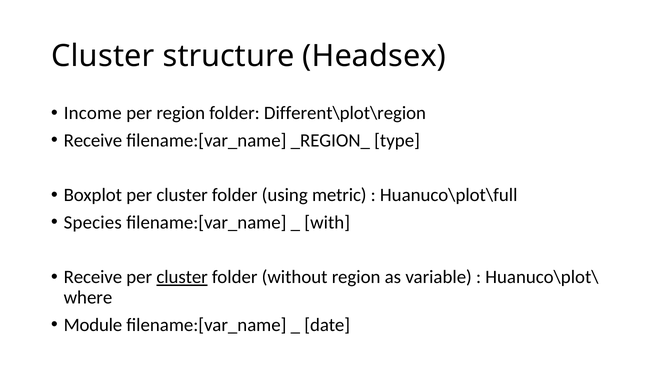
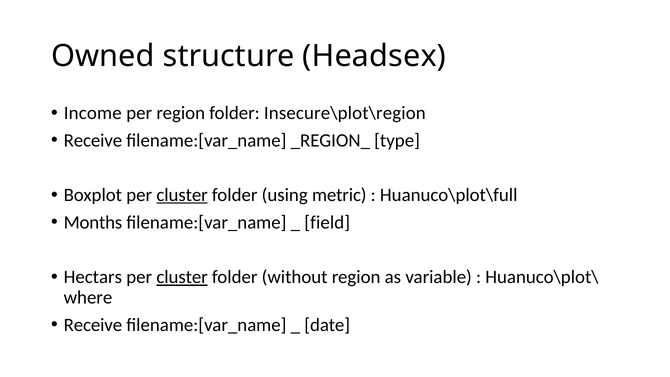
Cluster: Cluster -> Owned (103, 56)
Different\plot\region: Different\plot\region -> Insecure\plot\region (345, 113)
cluster underline: none -> present (182, 195)
Species: Species -> Months (93, 222)
with: with -> field (327, 222)
Receive: Receive -> Hectars (93, 277)
Module: Module -> Receive (93, 325)
